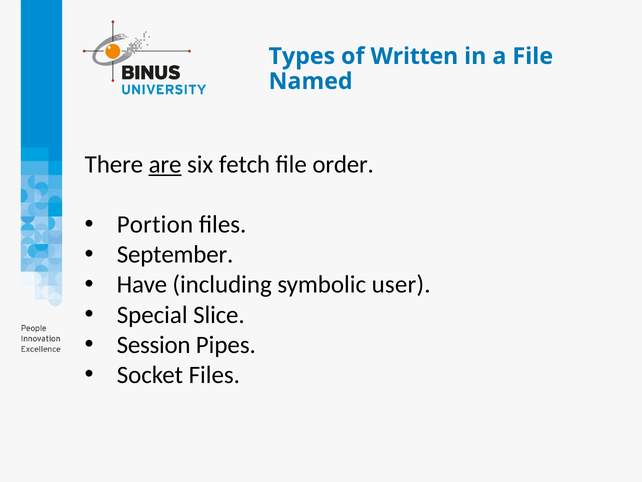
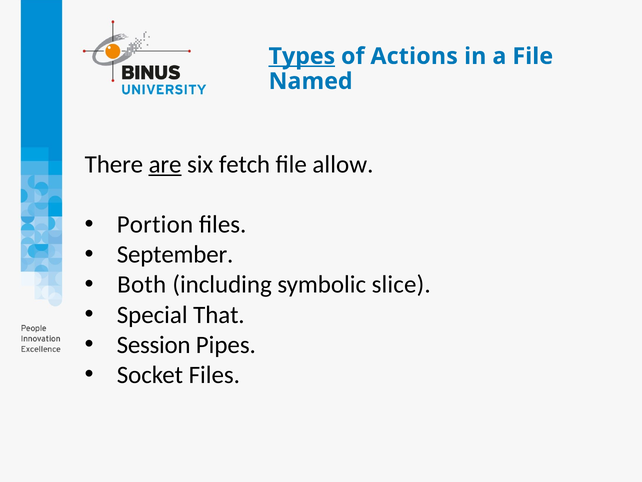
Types underline: none -> present (302, 56)
Written: Written -> Actions (414, 56)
order: order -> allow (343, 165)
Have: Have -> Both (142, 284)
user: user -> slice (401, 284)
Slice: Slice -> That (219, 314)
